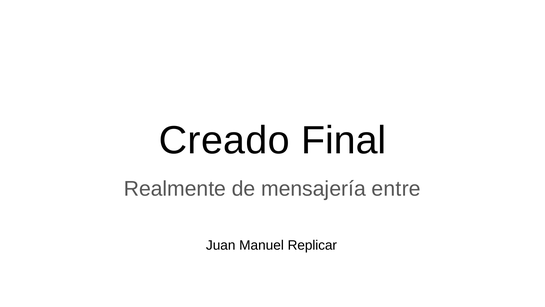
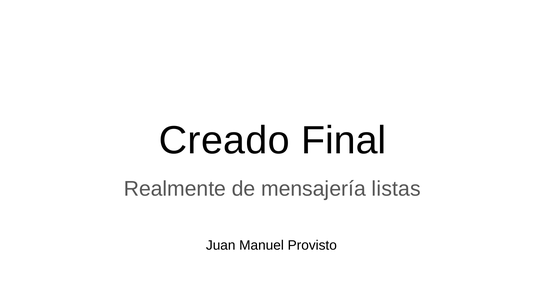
entre: entre -> listas (396, 189)
Replicar: Replicar -> Provisto (312, 245)
